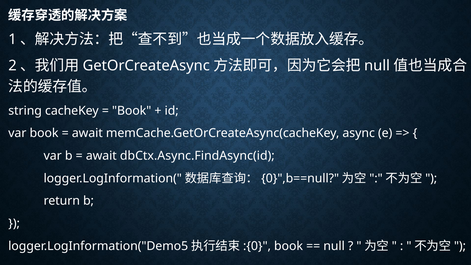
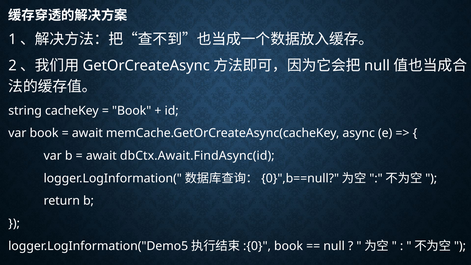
dbCtx.Async.FindAsync(id: dbCtx.Async.FindAsync(id -> dbCtx.Await.FindAsync(id (197, 156)
